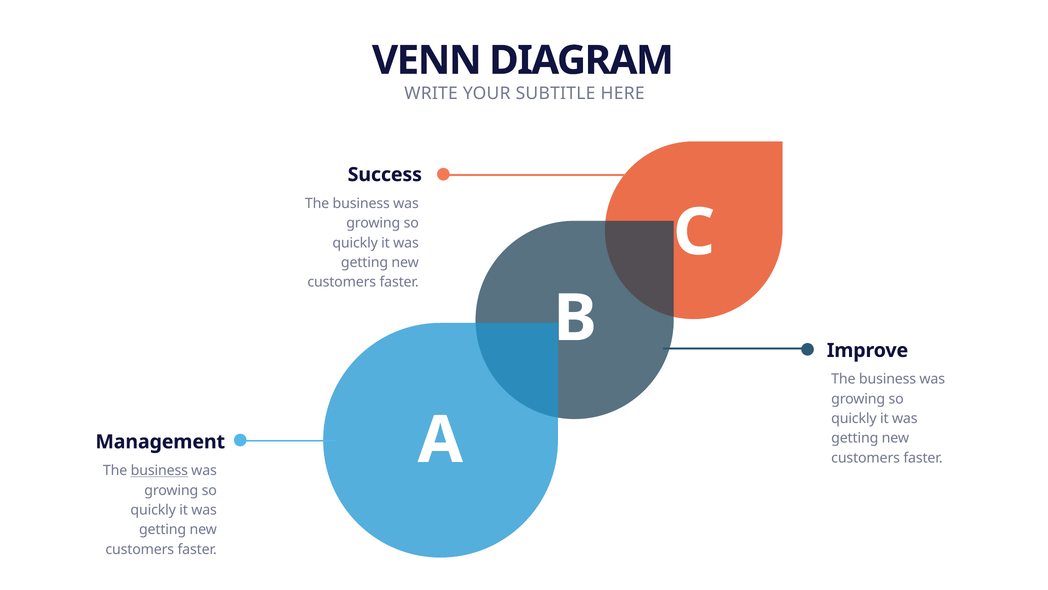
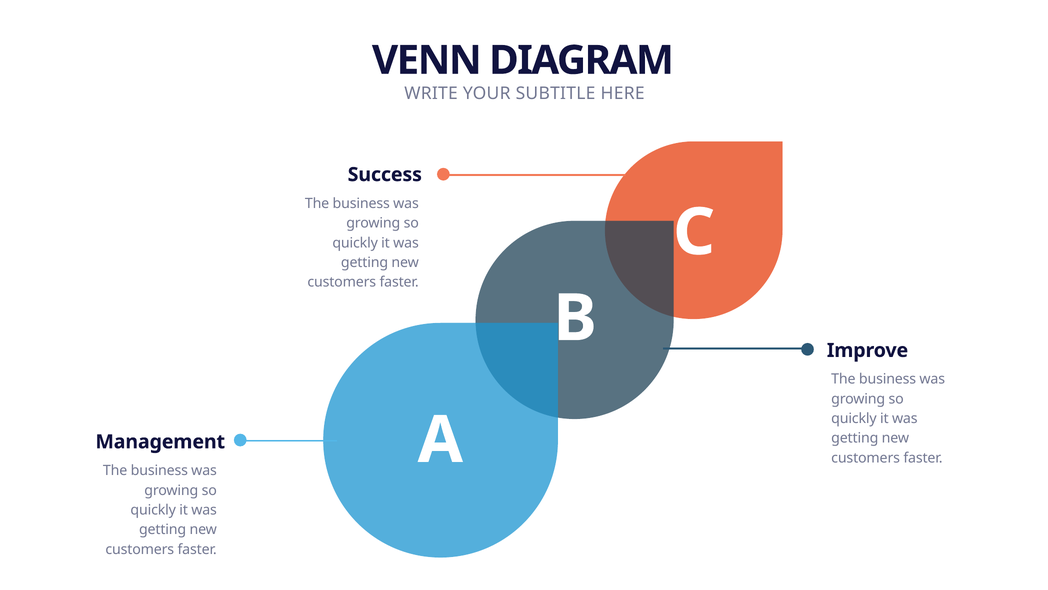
business underline: present -> none (159, 470)
